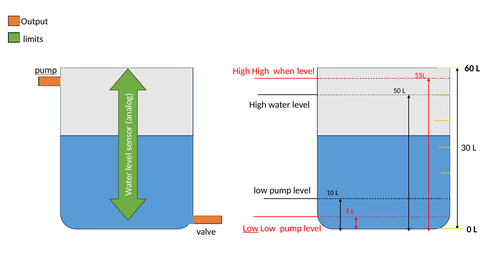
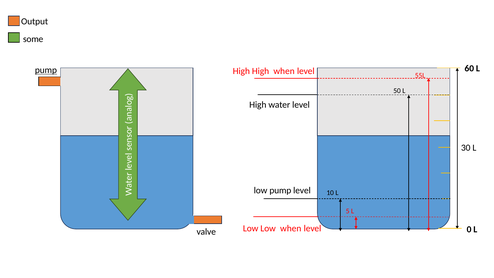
limits: limits -> some (33, 39)
Low underline: present -> none (251, 228)
pump: pump -> when (291, 228)
